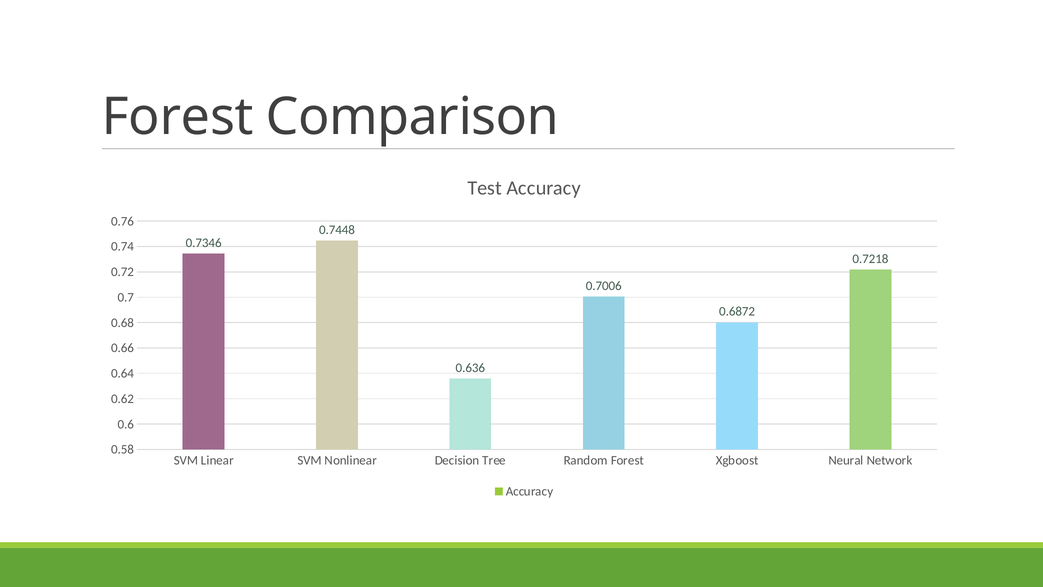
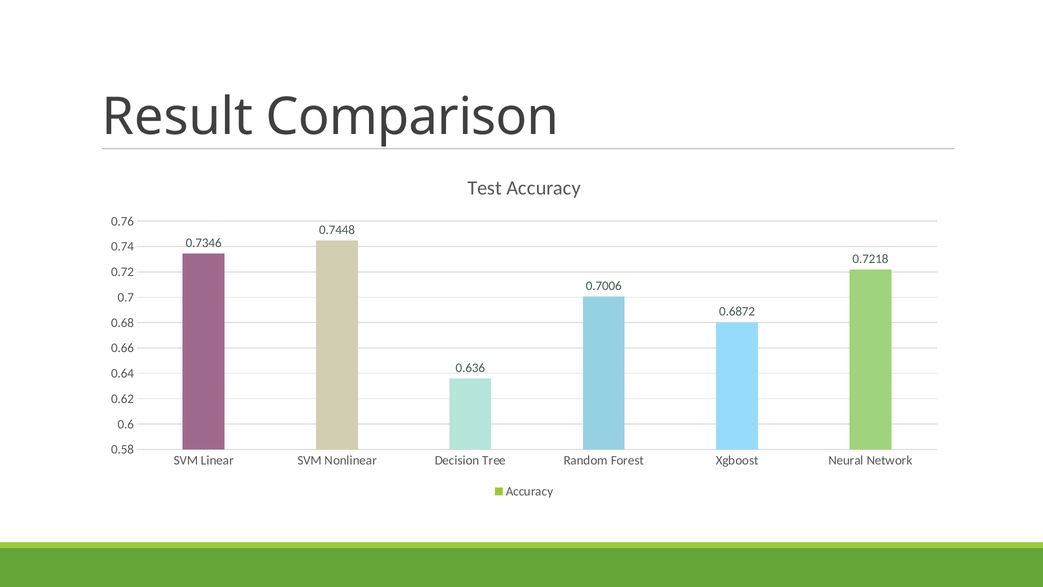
Forest: Forest -> Result (177, 117)
